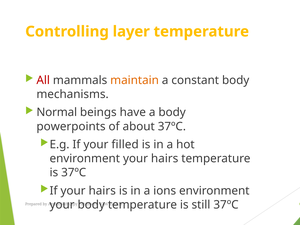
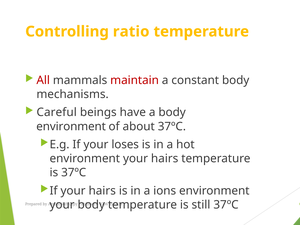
layer: layer -> ratio (131, 32)
maintain colour: orange -> red (135, 80)
Normal: Normal -> Careful (57, 112)
powerpoints: powerpoints -> environment (71, 126)
filled: filled -> loses (125, 145)
